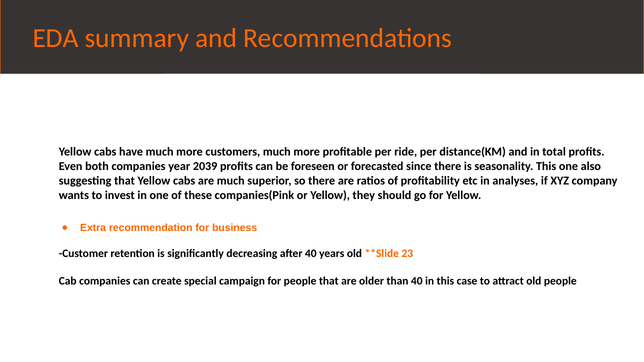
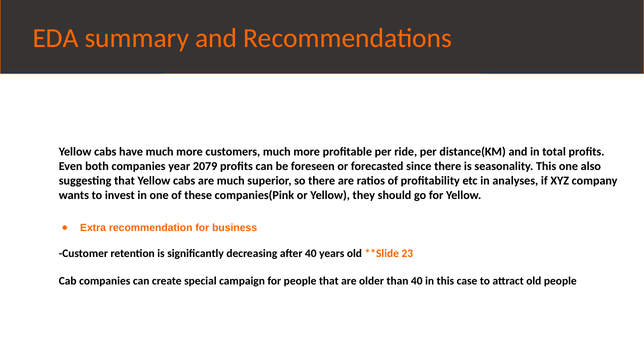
2039: 2039 -> 2079 (205, 166)
